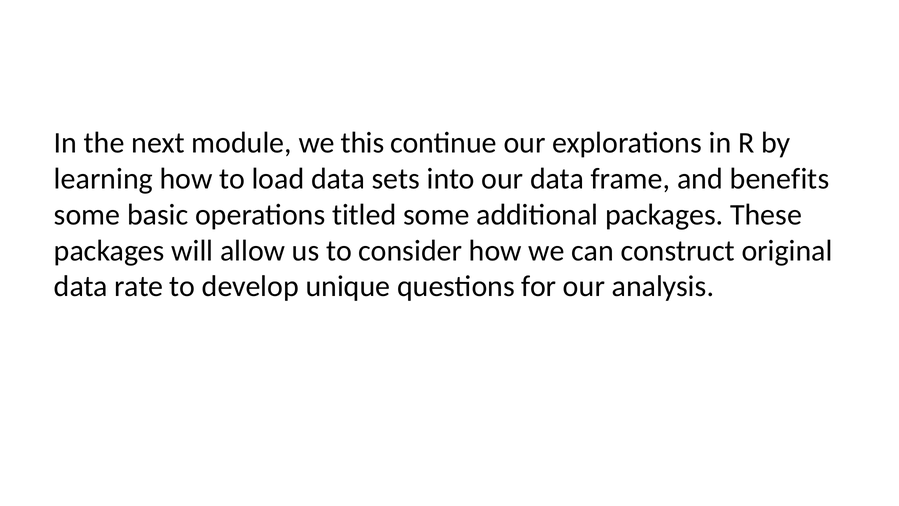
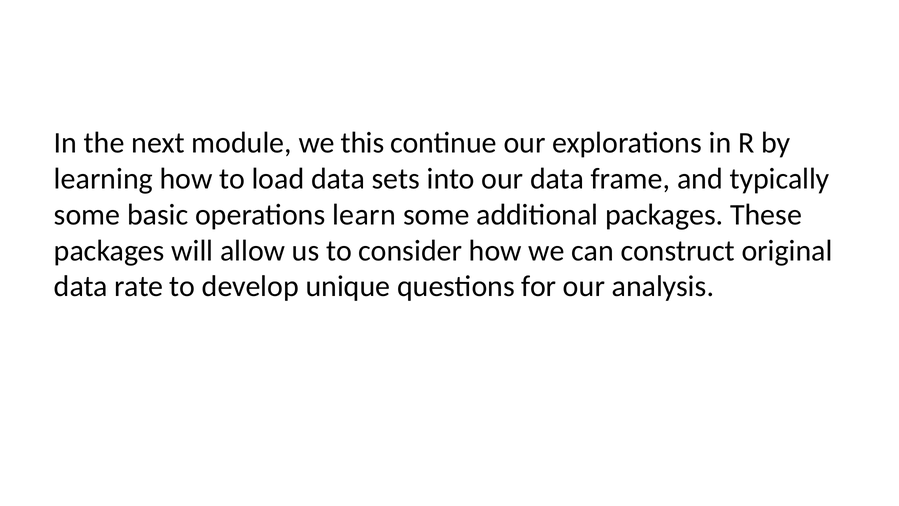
benefits: benefits -> typically (780, 179)
titled: titled -> learn (364, 215)
